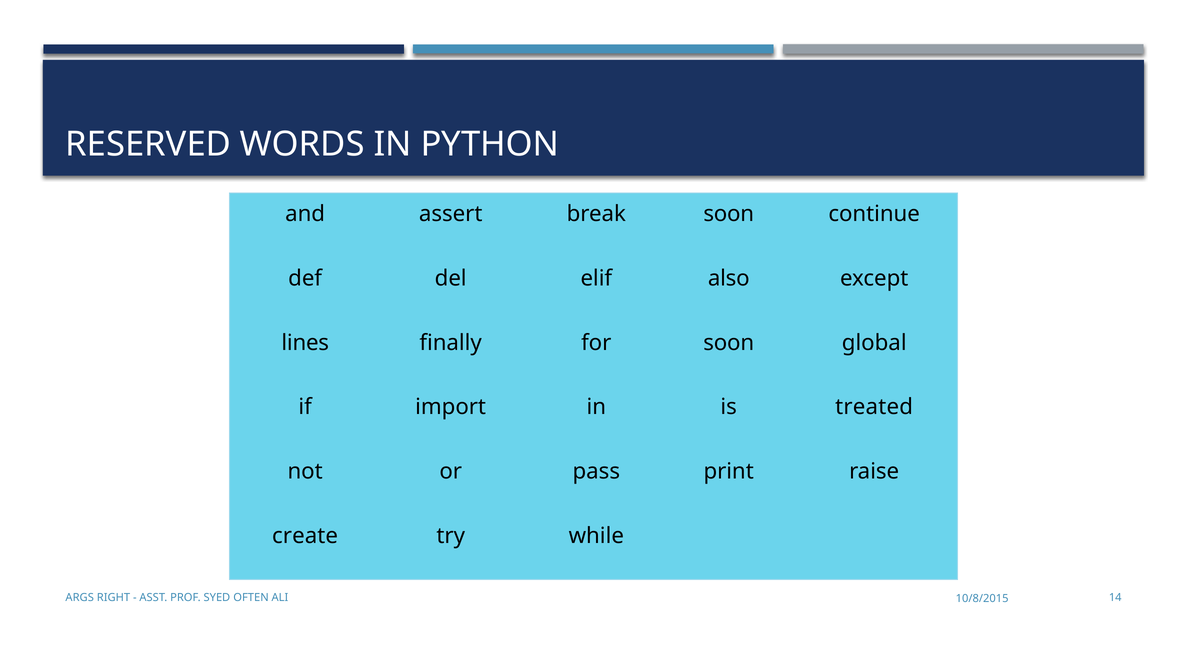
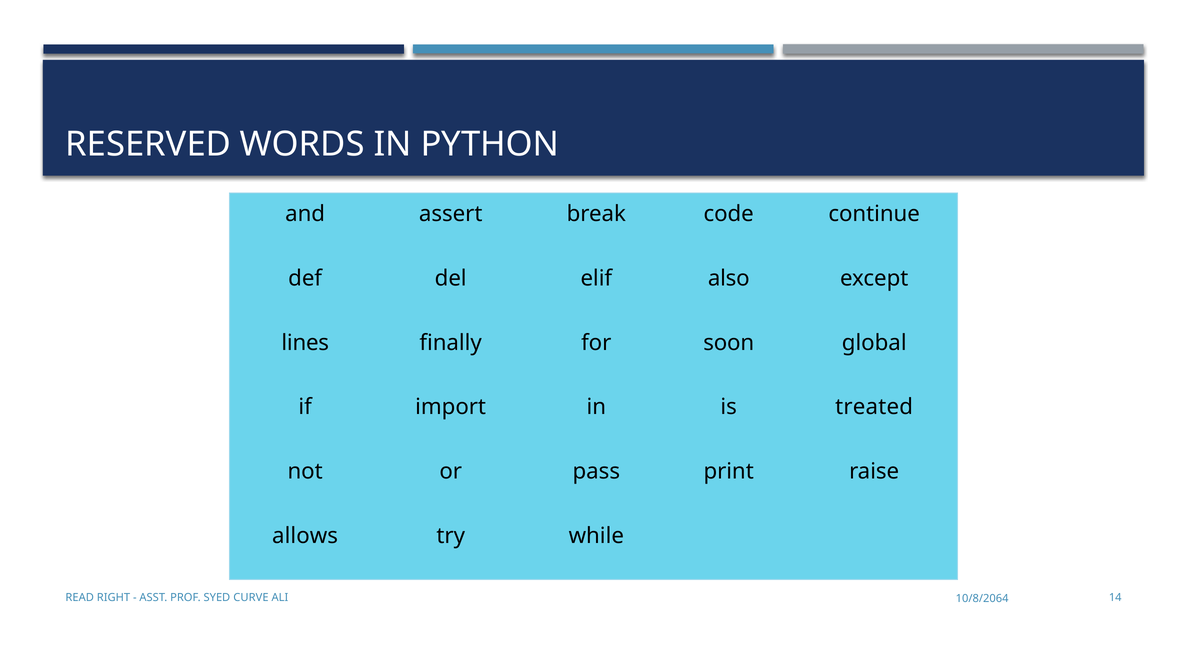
break soon: soon -> code (729, 214)
create: create -> allows (305, 536)
ARGS: ARGS -> READ (80, 597)
OFTEN: OFTEN -> CURVE (251, 597)
10/8/2015: 10/8/2015 -> 10/8/2064 (982, 598)
